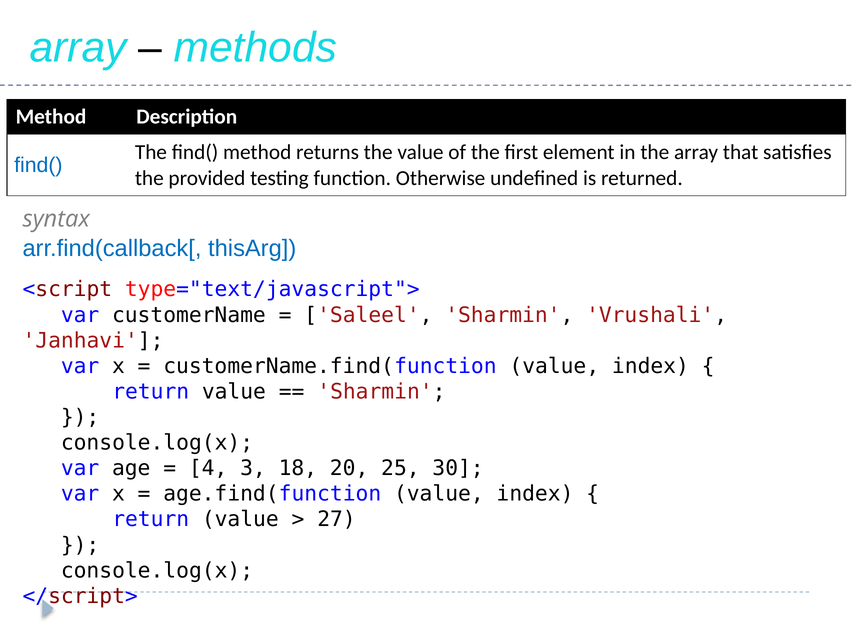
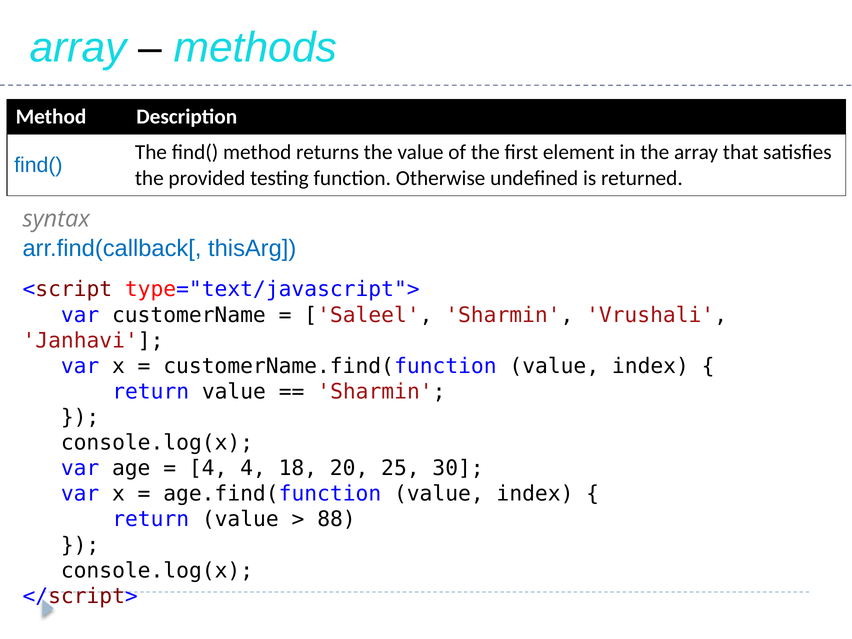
4 3: 3 -> 4 (253, 468)
27: 27 -> 88 (336, 519)
